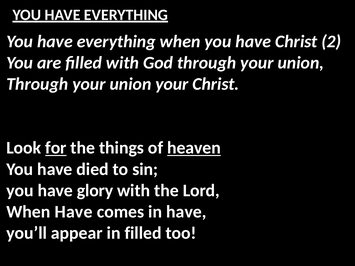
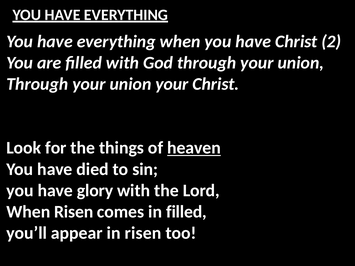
for underline: present -> none (56, 148)
When Have: Have -> Risen (74, 212)
in have: have -> filled (186, 212)
in filled: filled -> risen (143, 233)
